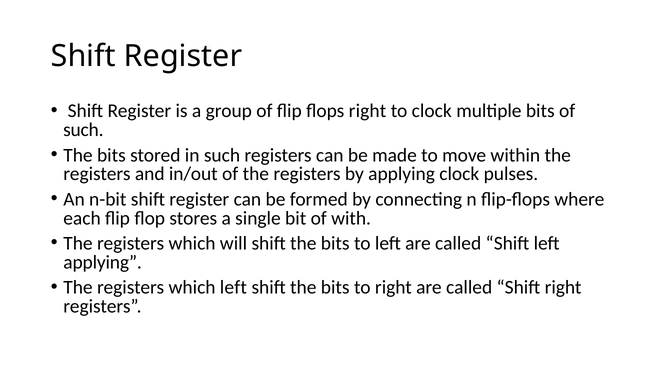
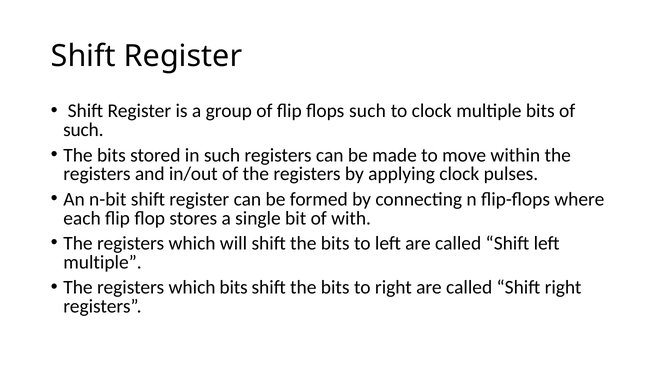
flops right: right -> such (367, 111)
applying: applying -> multiple (103, 262)
which left: left -> bits (234, 287)
